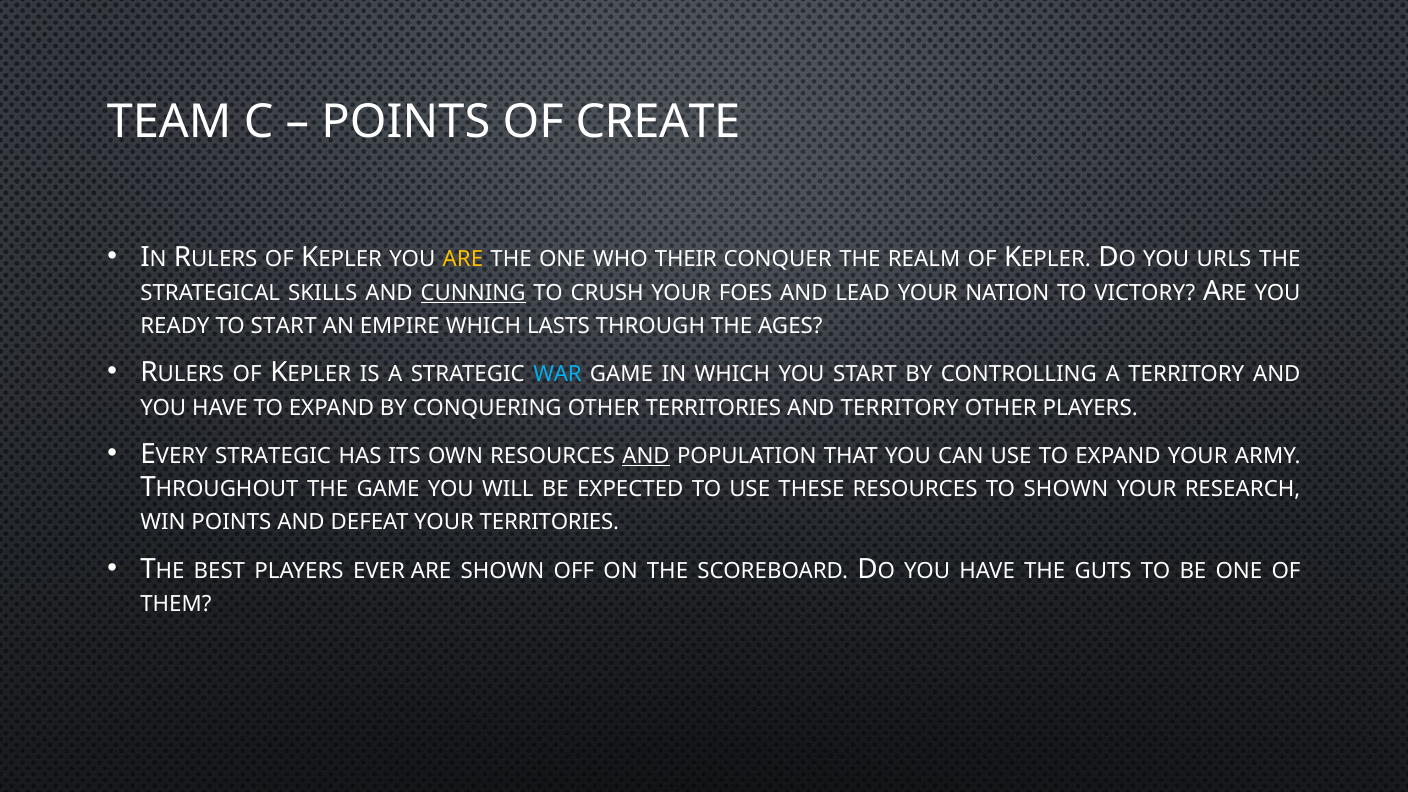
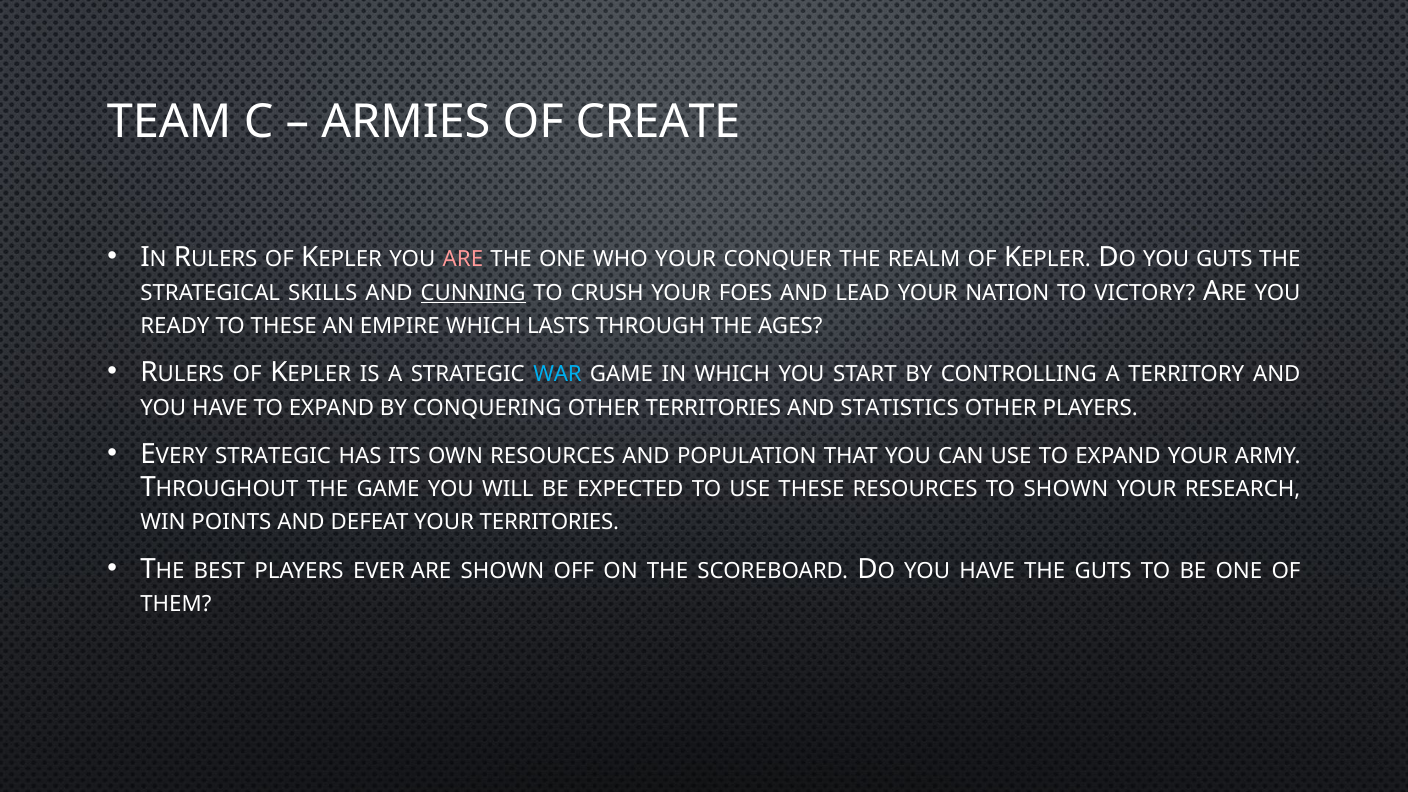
POINTS: POINTS -> ARMIES (406, 122)
ARE colour: yellow -> pink (463, 259)
WHO THEIR: THEIR -> YOUR (686, 259)
YOU URLS: URLS -> GUTS (1224, 259)
TO START: START -> THESE (284, 326)
AND TERRITORY: TERRITORY -> STATISTICS (900, 408)
AND underline: present -> none (646, 456)
